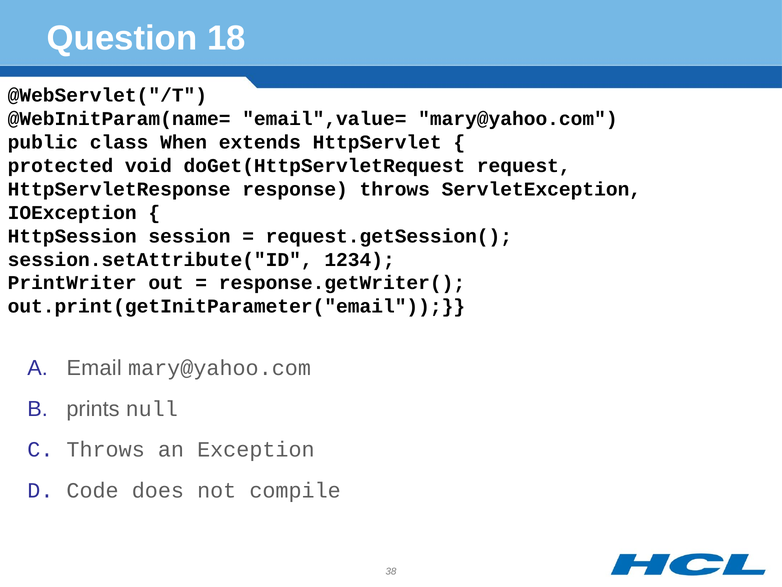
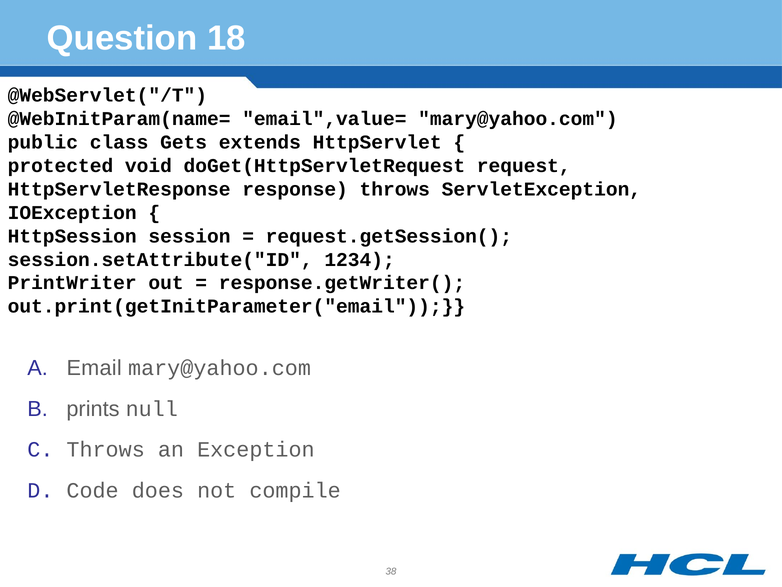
When: When -> Gets (184, 142)
